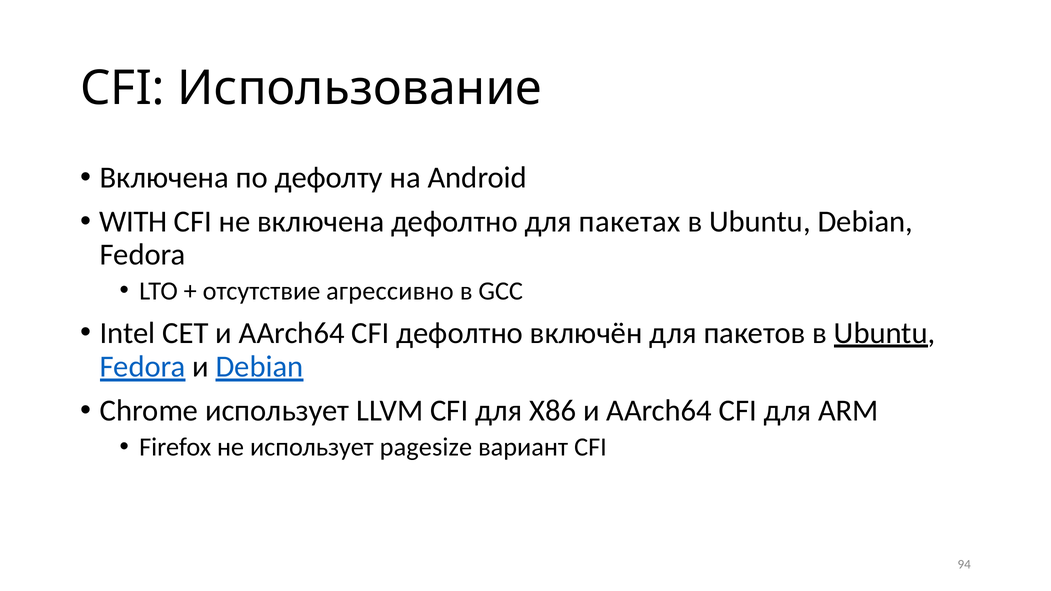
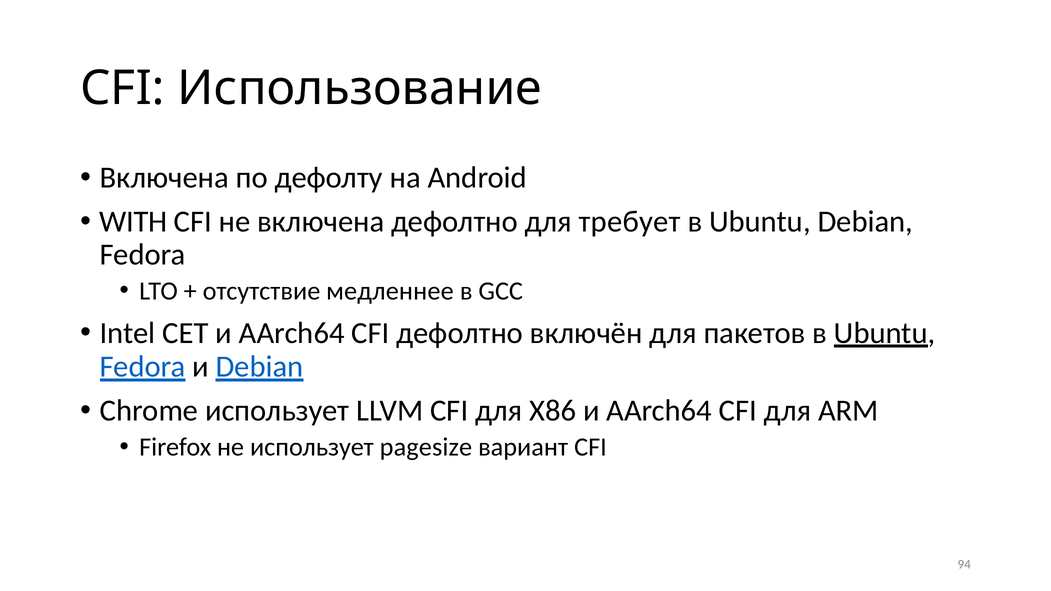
пакетах: пакетах -> требует (630, 222)
агрессивно: агрессивно -> медленнее (390, 291)
